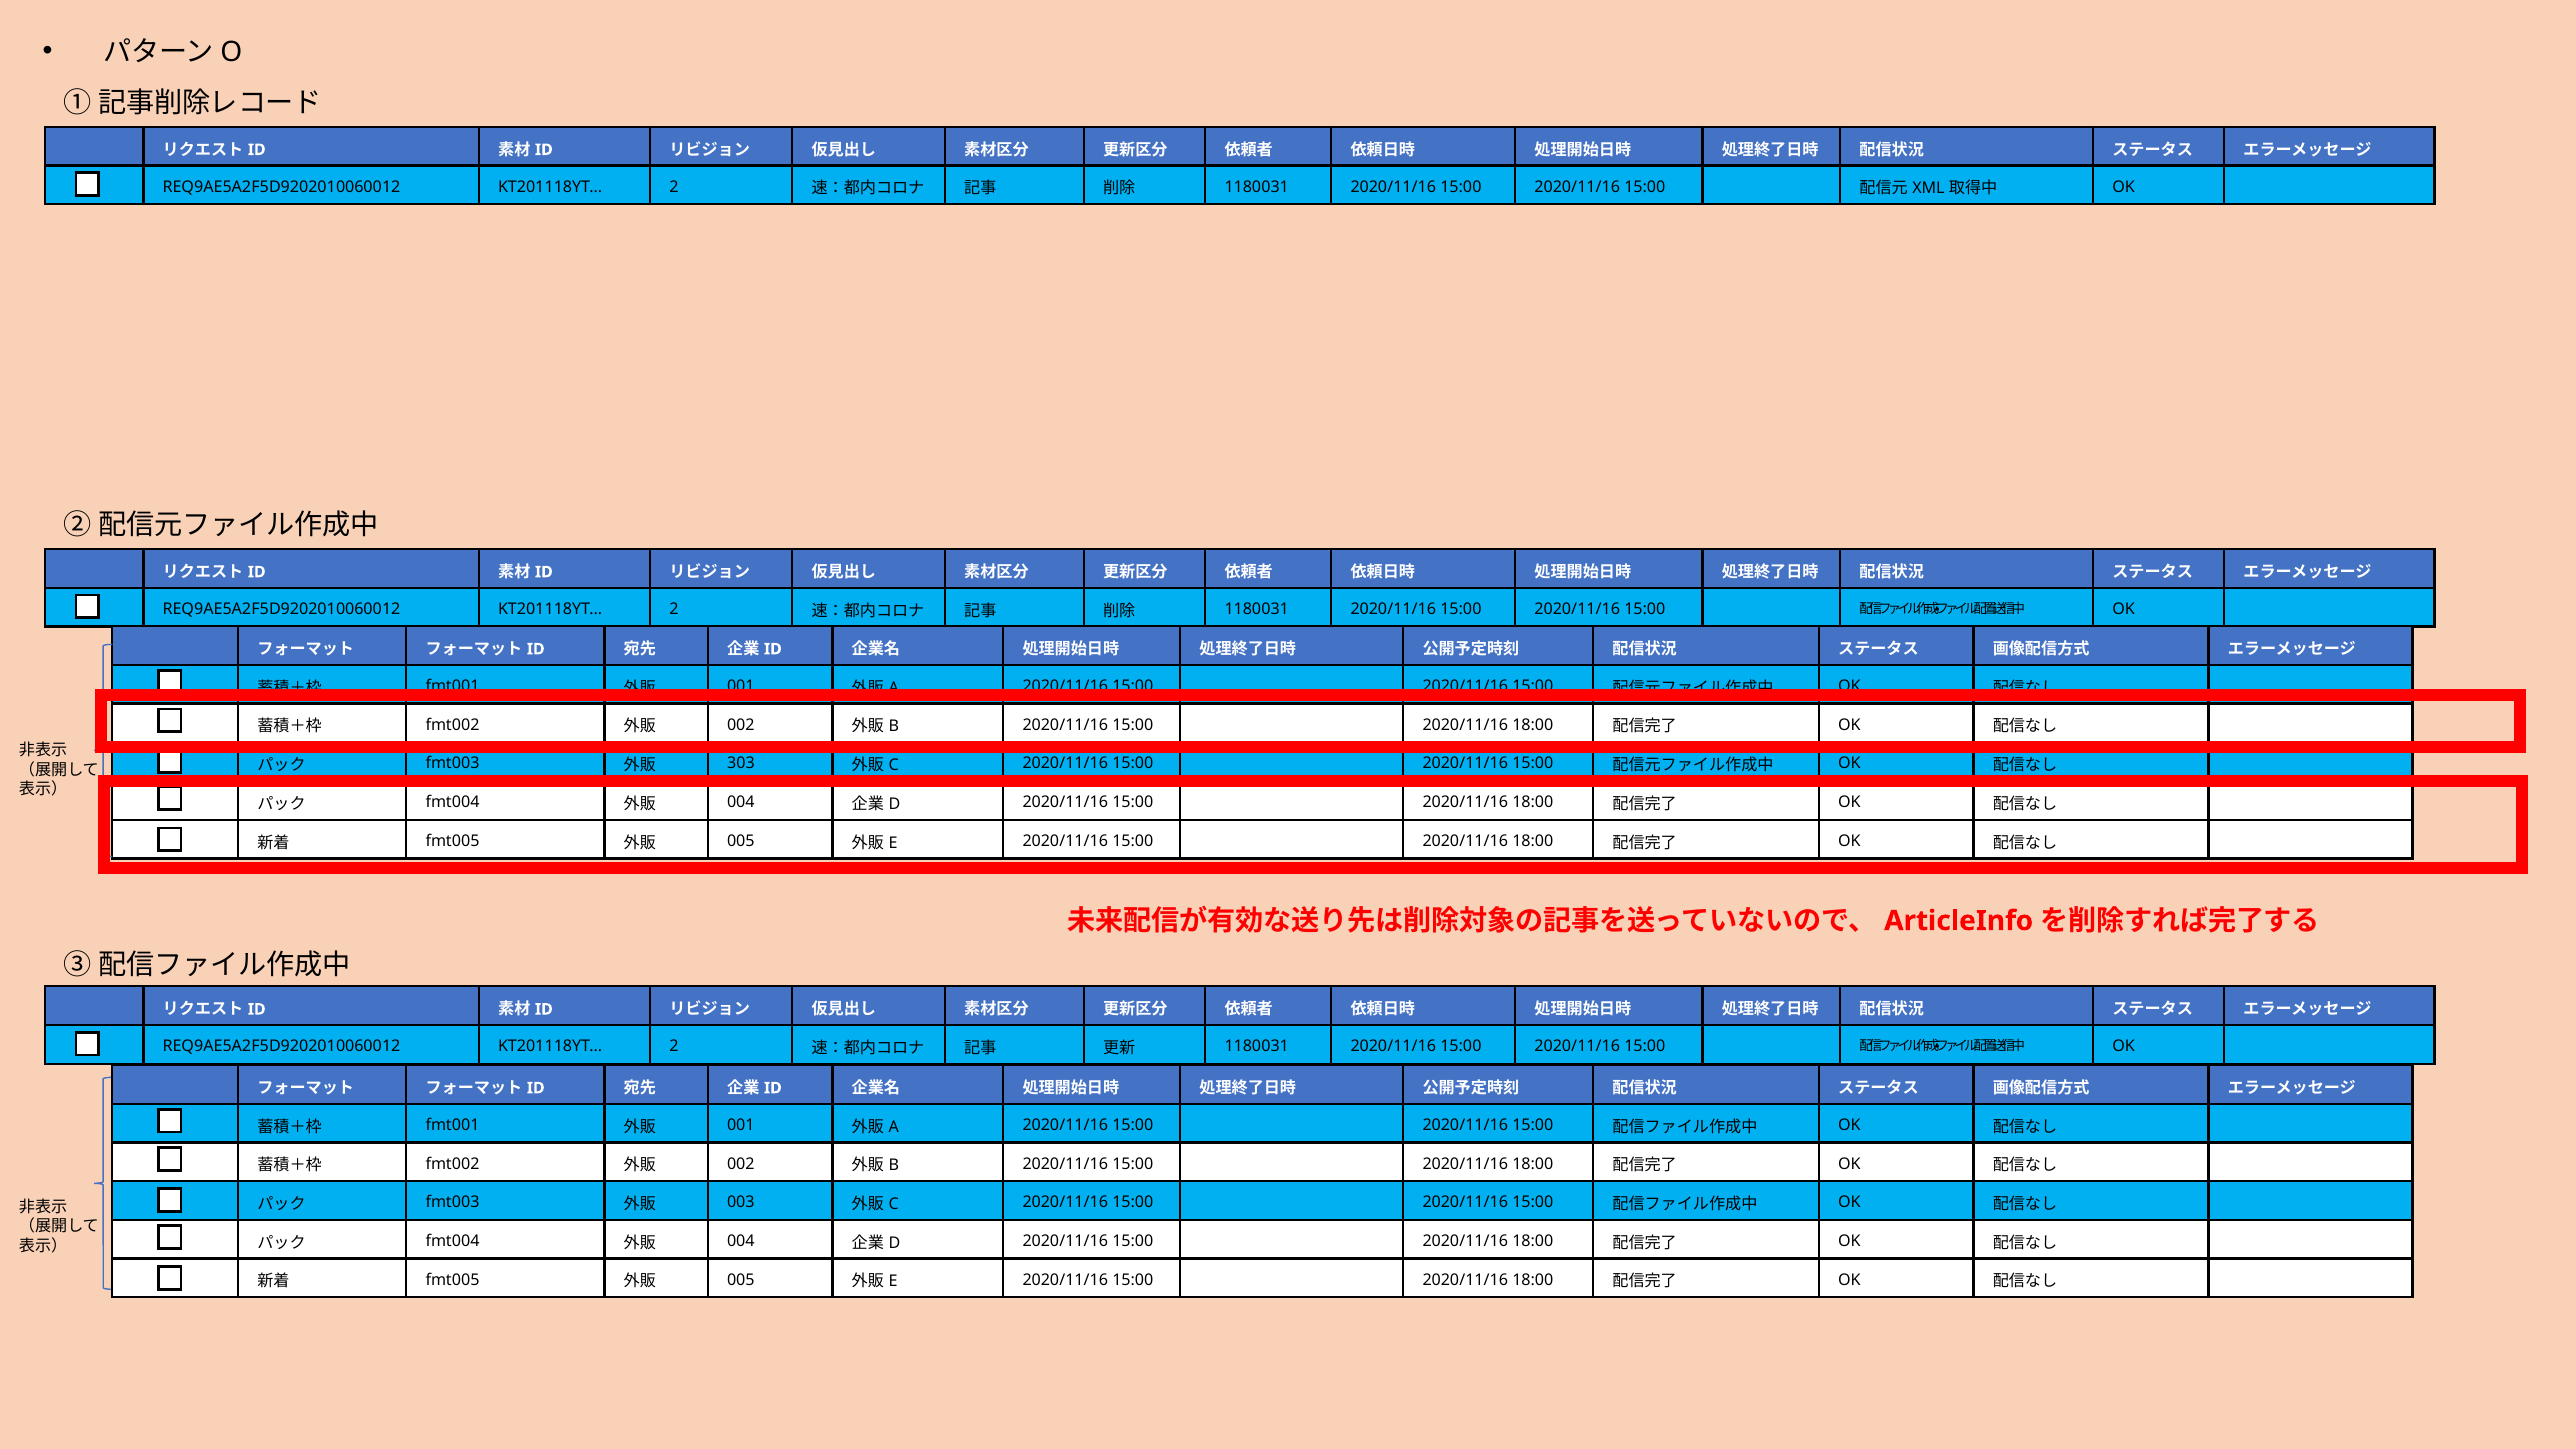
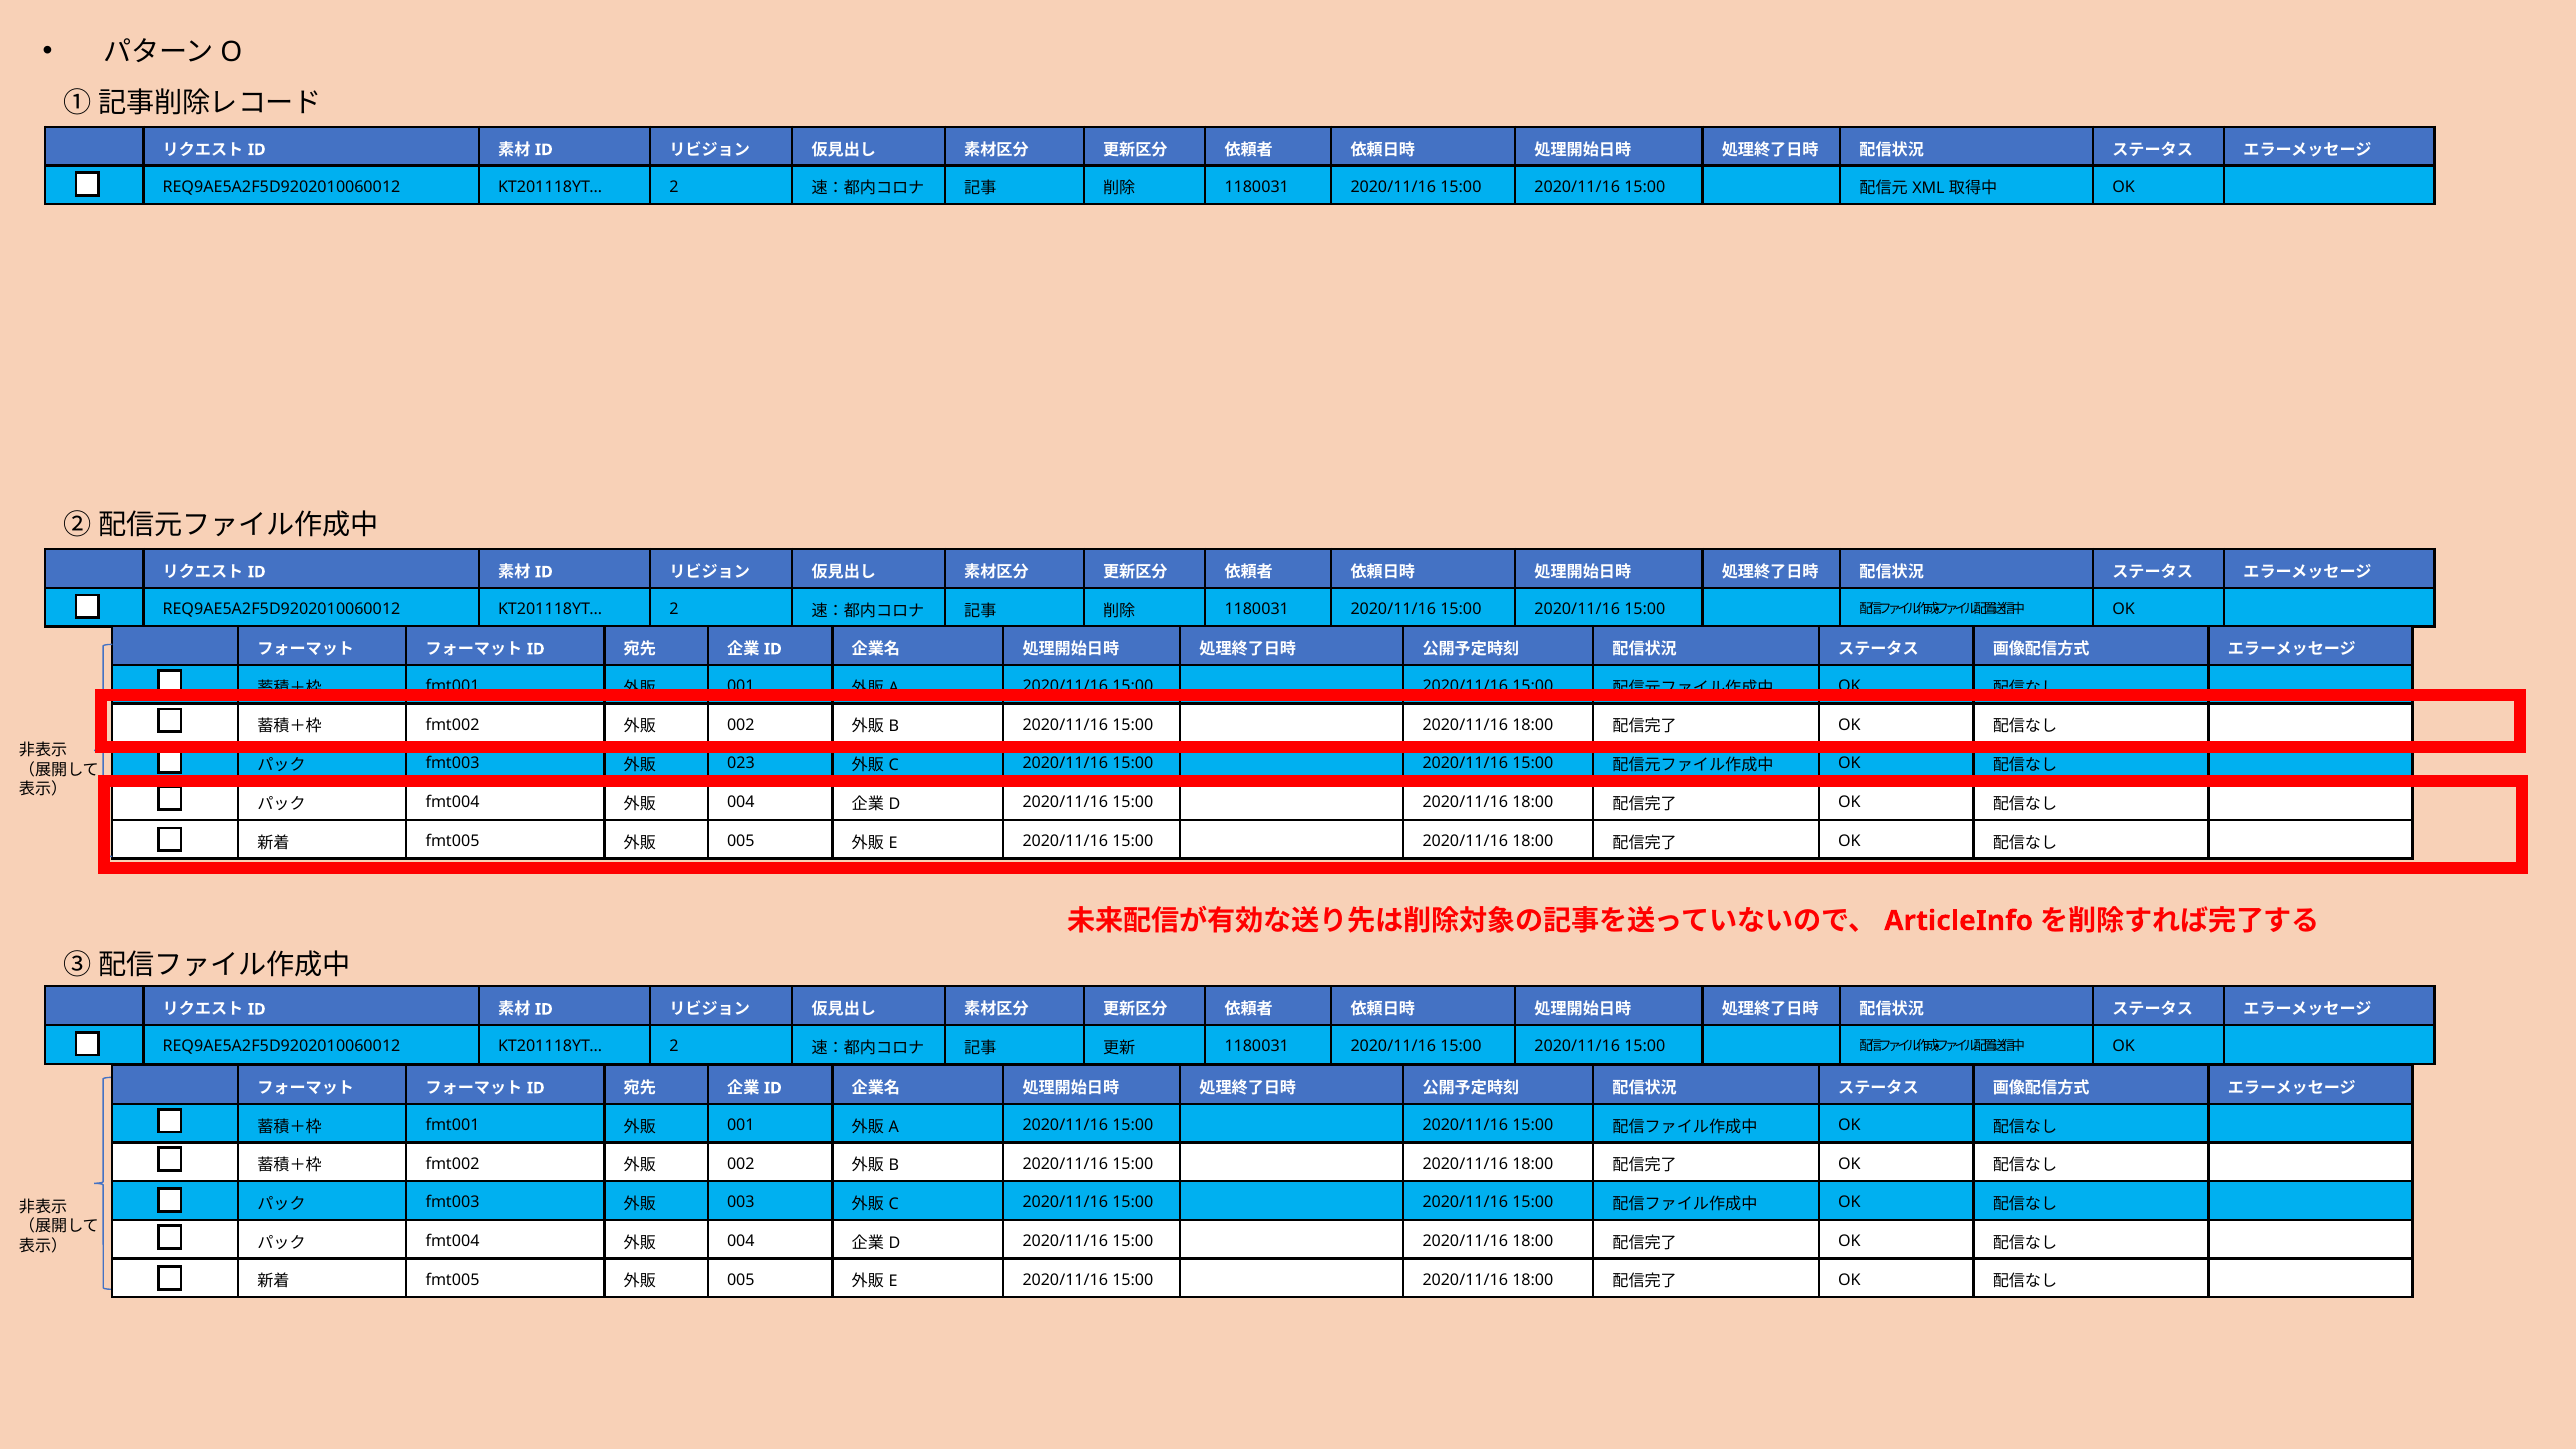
303: 303 -> 023 (741, 764)
